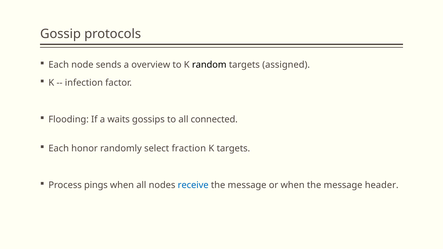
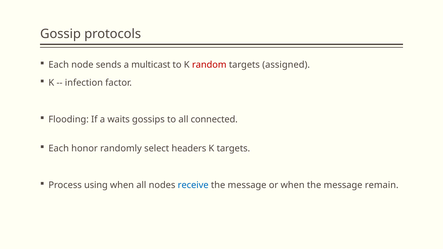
overview: overview -> multicast (151, 65)
random colour: black -> red (209, 65)
fraction: fraction -> headers (189, 149)
pings: pings -> using (96, 185)
header: header -> remain (382, 185)
